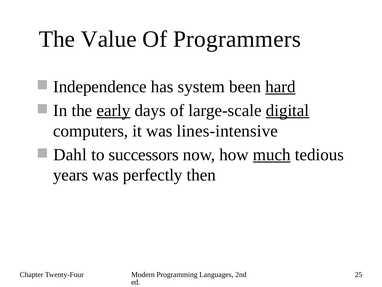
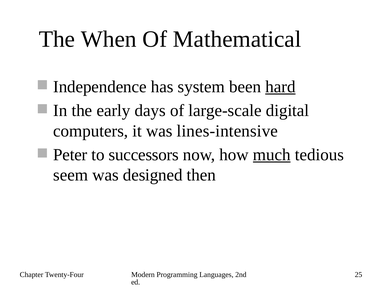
Value: Value -> When (109, 39)
Programmers: Programmers -> Mathematical (237, 39)
early underline: present -> none (113, 110)
digital underline: present -> none (288, 110)
Dahl: Dahl -> Peter (70, 154)
years: years -> seem (71, 175)
perfectly: perfectly -> designed (153, 175)
